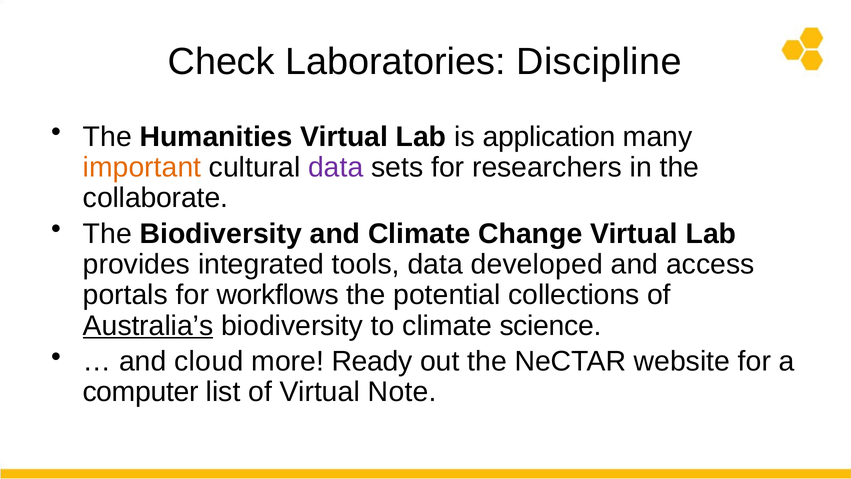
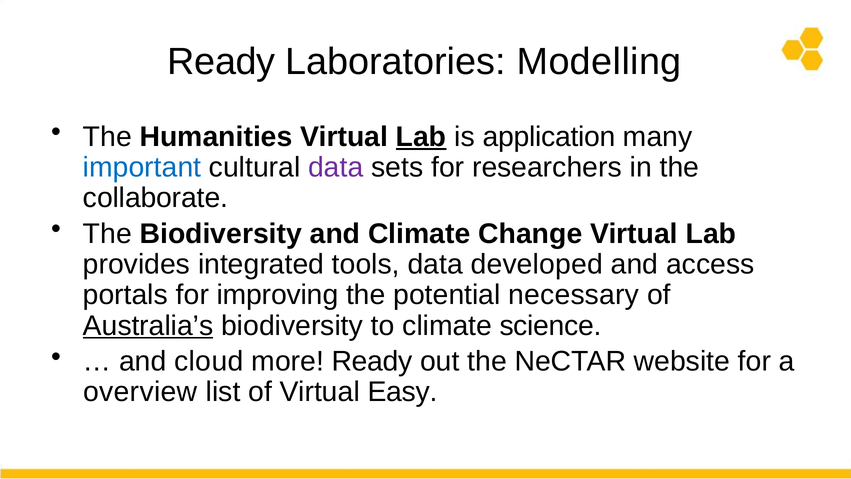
Check: Check -> Ready (221, 62)
Discipline: Discipline -> Modelling (599, 62)
Lab underline: none -> present (421, 137)
important colour: orange -> blue (142, 167)
workflows: workflows -> improving (278, 295)
collections: collections -> necessary (574, 295)
computer: computer -> overview (140, 392)
Note: Note -> Easy (402, 392)
